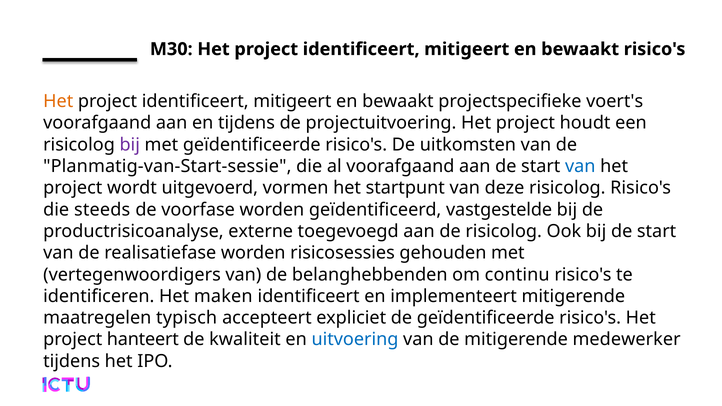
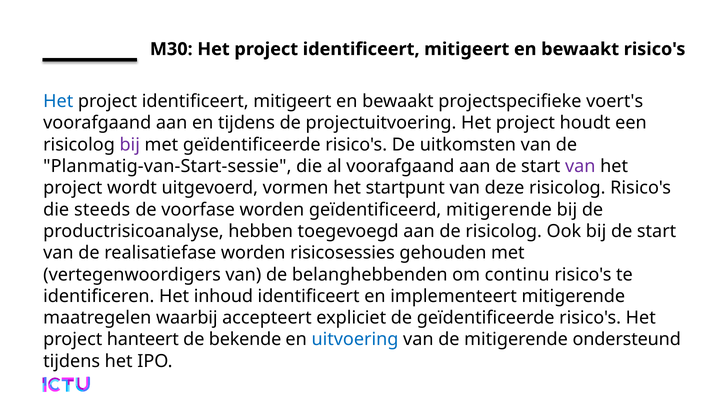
Het colour: orange -> blue (58, 101)
van colour: blue -> purple (580, 166)
geïdentificeerd vastgestelde: vastgestelde -> mitigerende (499, 210)
externe: externe -> hebben (261, 231)
maken: maken -> inhoud (223, 296)
typisch: typisch -> waarbij (187, 318)
kwaliteit: kwaliteit -> bekende (245, 340)
medewerker: medewerker -> ondersteund (627, 340)
